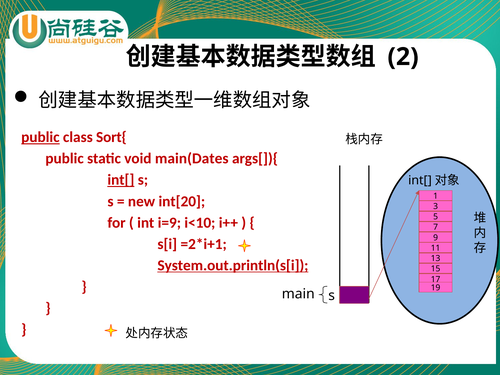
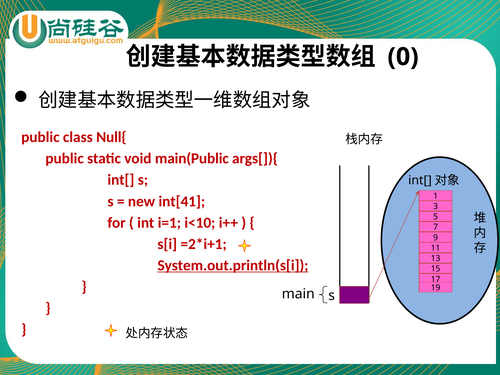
2: 2 -> 0 (403, 57)
public underline: present -> none (40, 137)
Sort{: Sort{ -> Null{ (111, 137)
main(Dates: main(Dates -> main(Public (192, 159)
int[ underline: present -> none (121, 180)
int[20: int[20 -> int[41 (182, 201)
i=9: i=9 -> i=1 (169, 223)
